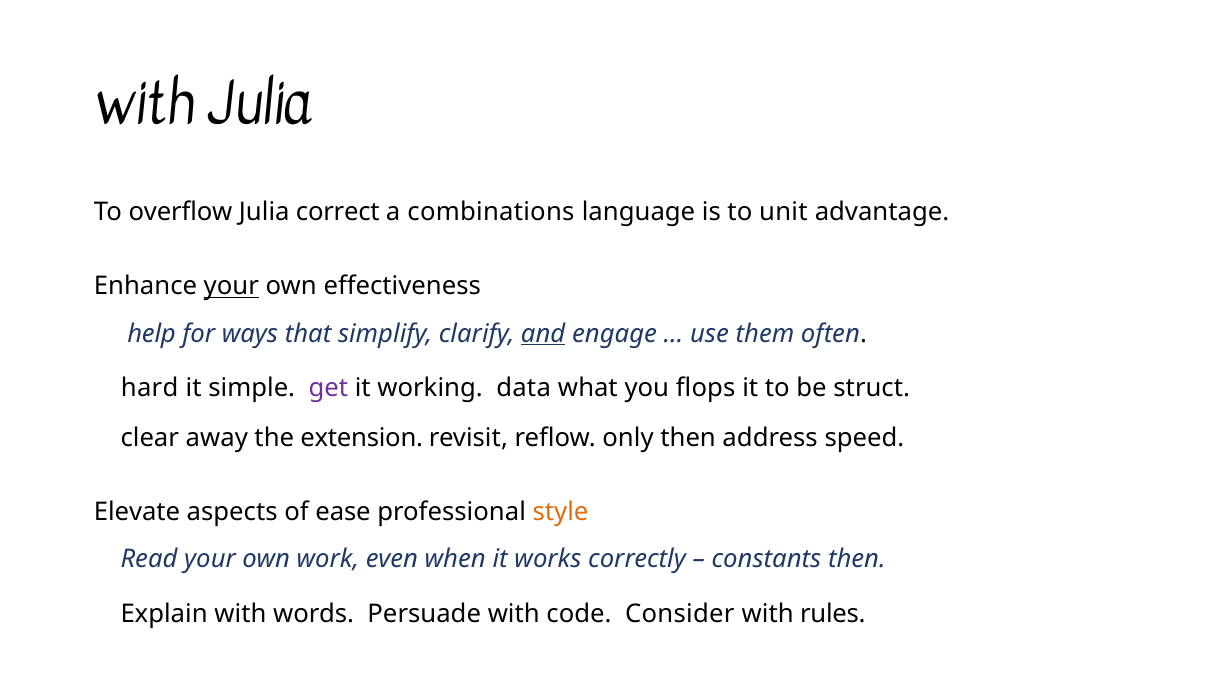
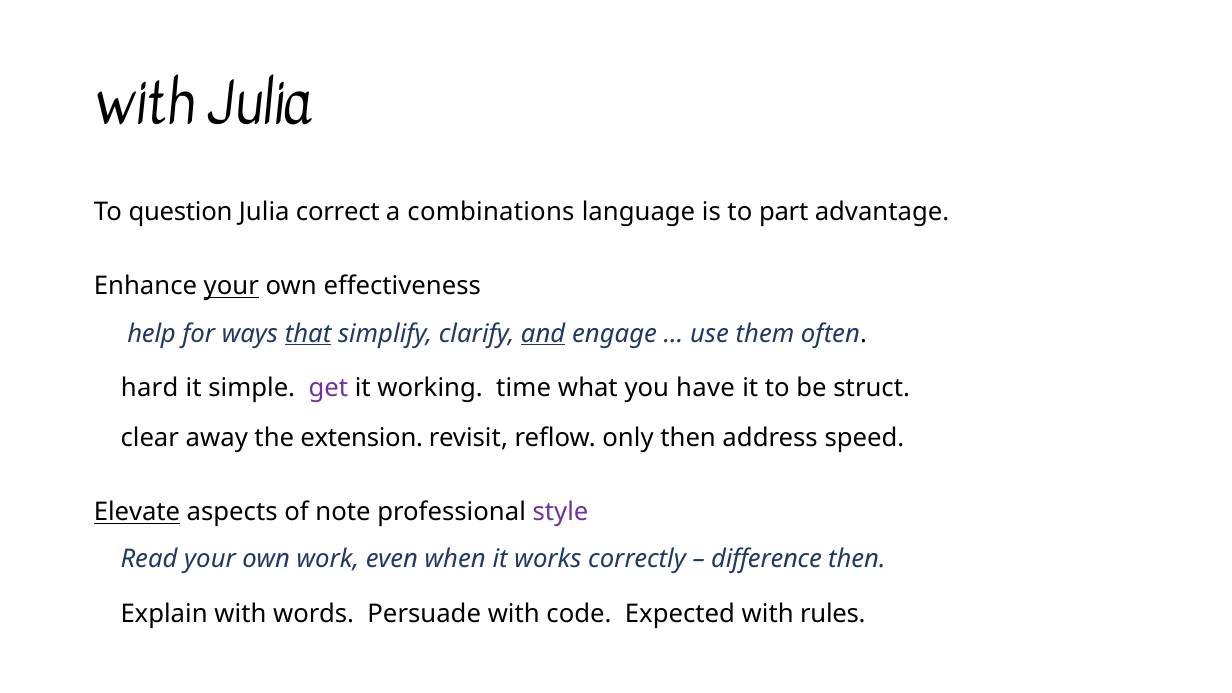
overflow: overflow -> question (181, 212)
unit: unit -> part (784, 212)
that underline: none -> present (308, 334)
data: data -> time (524, 389)
flops: flops -> have (706, 389)
Elevate underline: none -> present (137, 512)
ease: ease -> note (343, 512)
style colour: orange -> purple (560, 512)
constants: constants -> difference (767, 559)
Consider: Consider -> Expected (680, 614)
